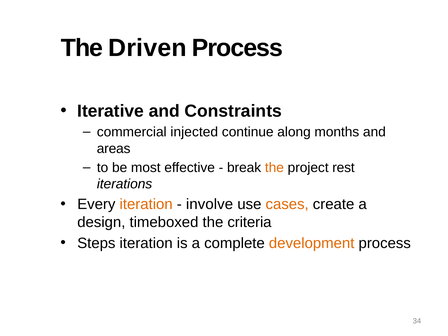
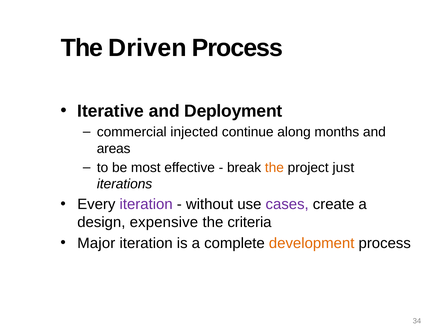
Constraints: Constraints -> Deployment (233, 111)
rest: rest -> just (343, 168)
iteration colour: orange -> purple (146, 204)
involve: involve -> without (210, 204)
cases colour: orange -> purple (287, 204)
timeboxed: timeboxed -> expensive (164, 222)
Steps: Steps -> Major (96, 243)
